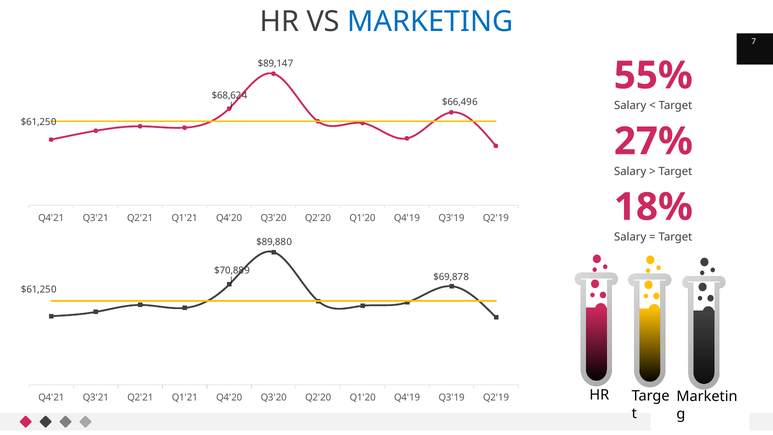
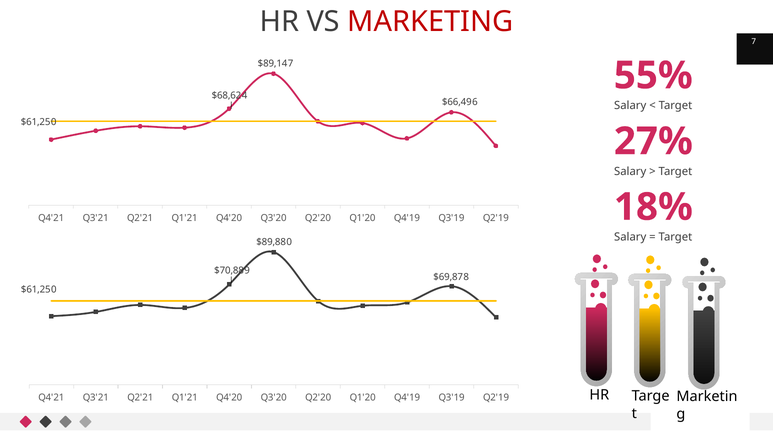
MARKETING colour: blue -> red (430, 22)
